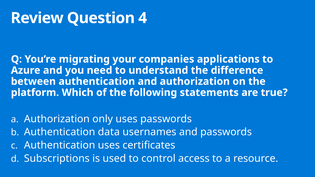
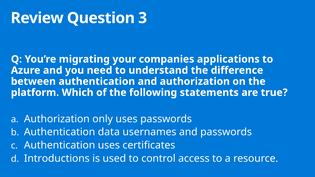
4: 4 -> 3 (143, 18)
Subscriptions: Subscriptions -> Introductions (57, 159)
